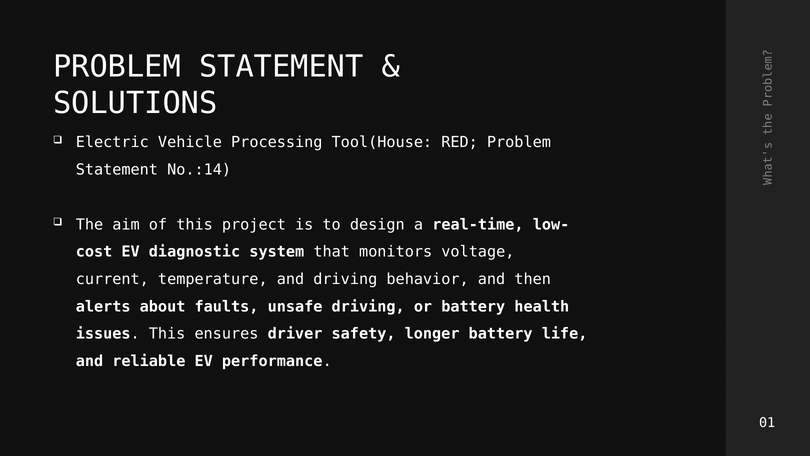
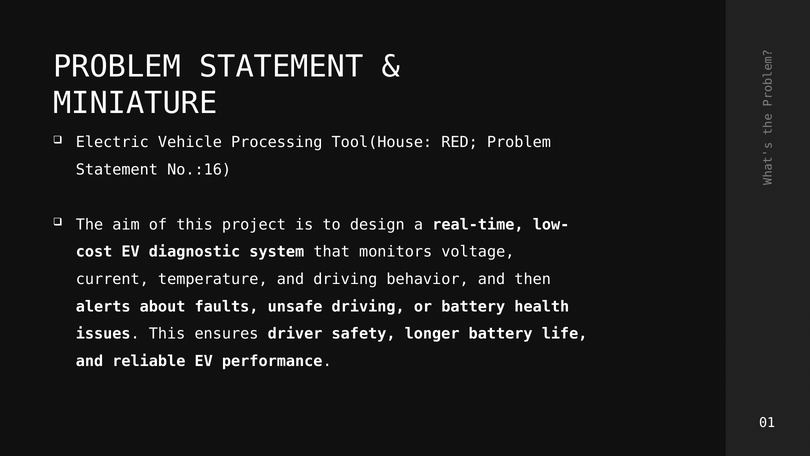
SOLUTIONS: SOLUTIONS -> MINIATURE (135, 103)
No.:14: No.:14 -> No.:16 (199, 170)
